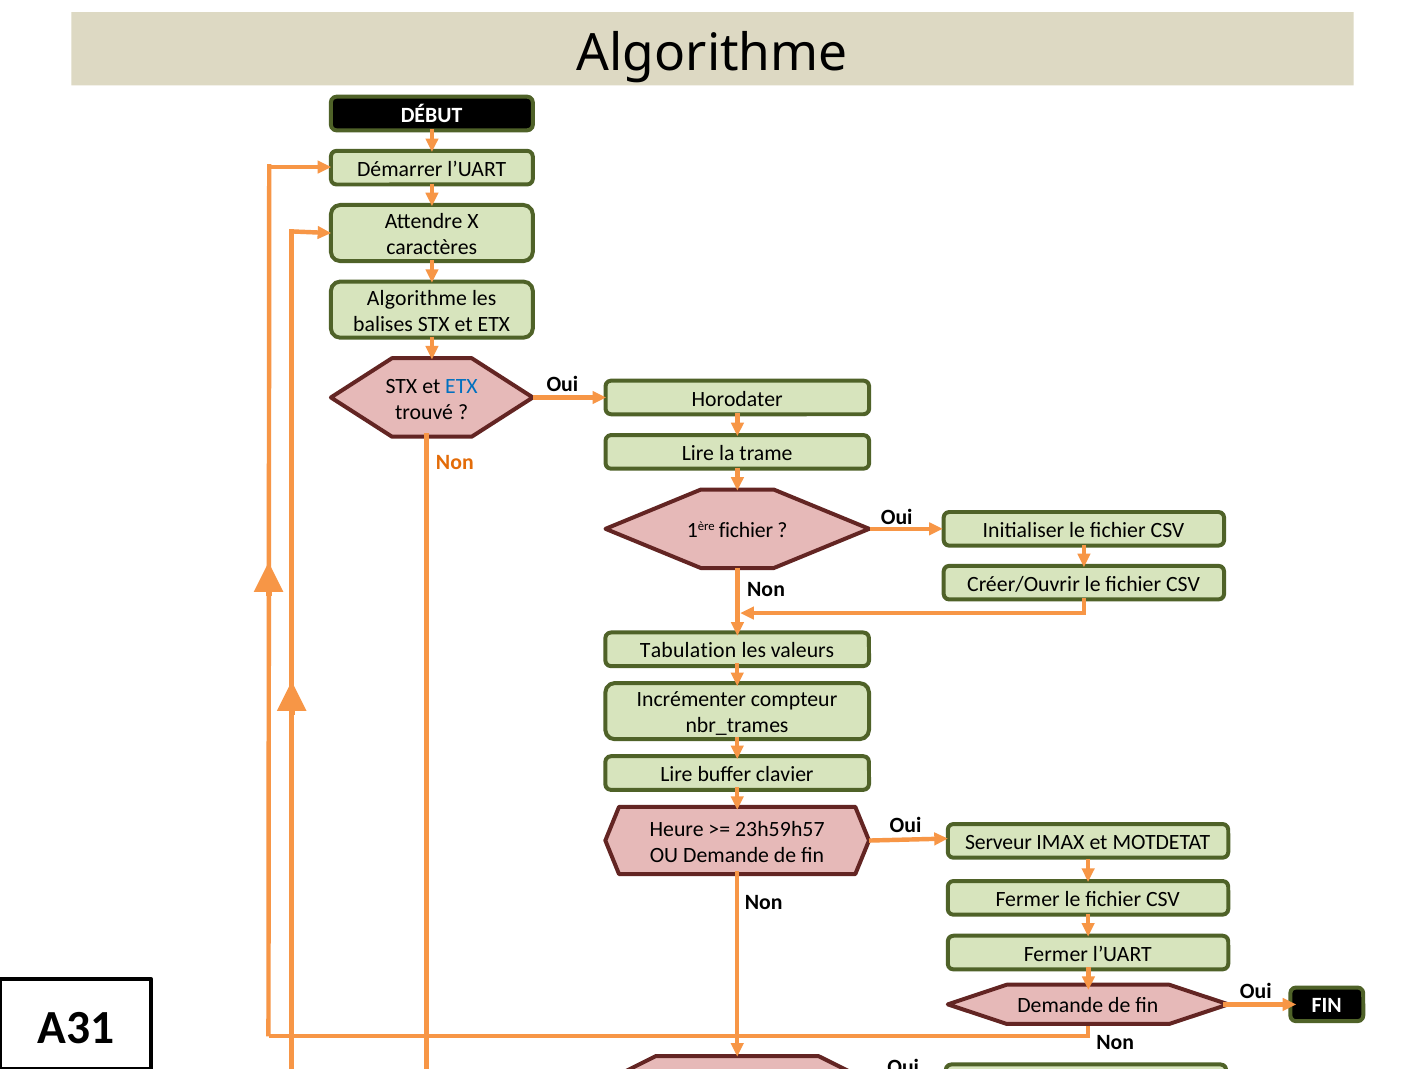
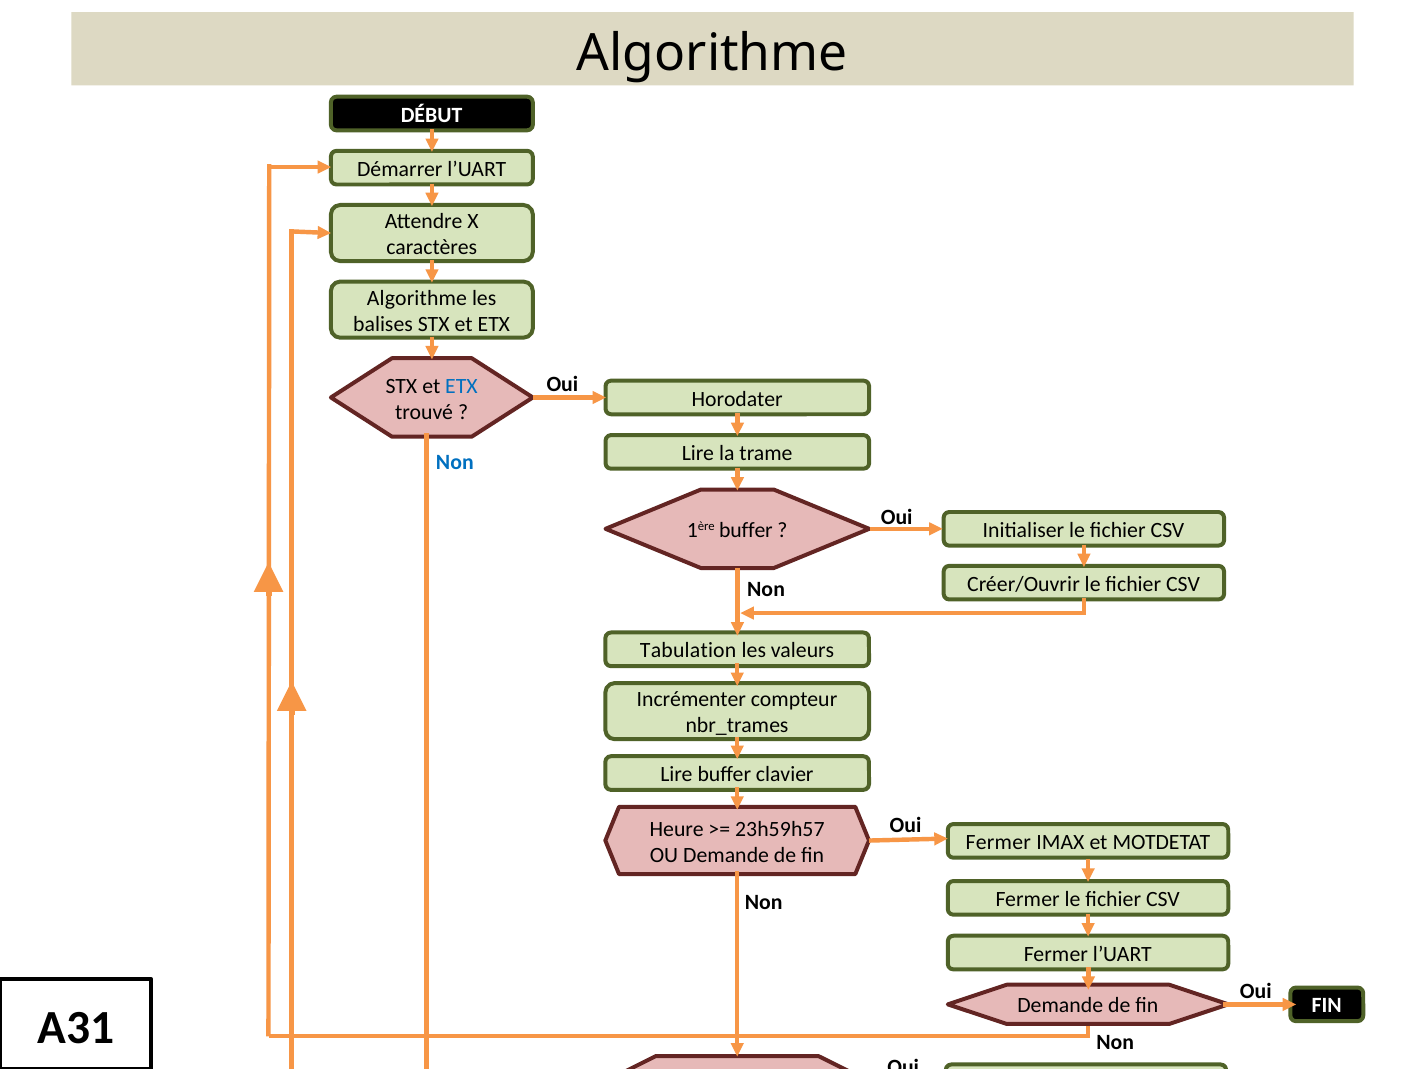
Non colour: orange -> blue (455, 463)
1ère fichier: fichier -> buffer (746, 530)
Serveur: Serveur -> Fermer (998, 842)
